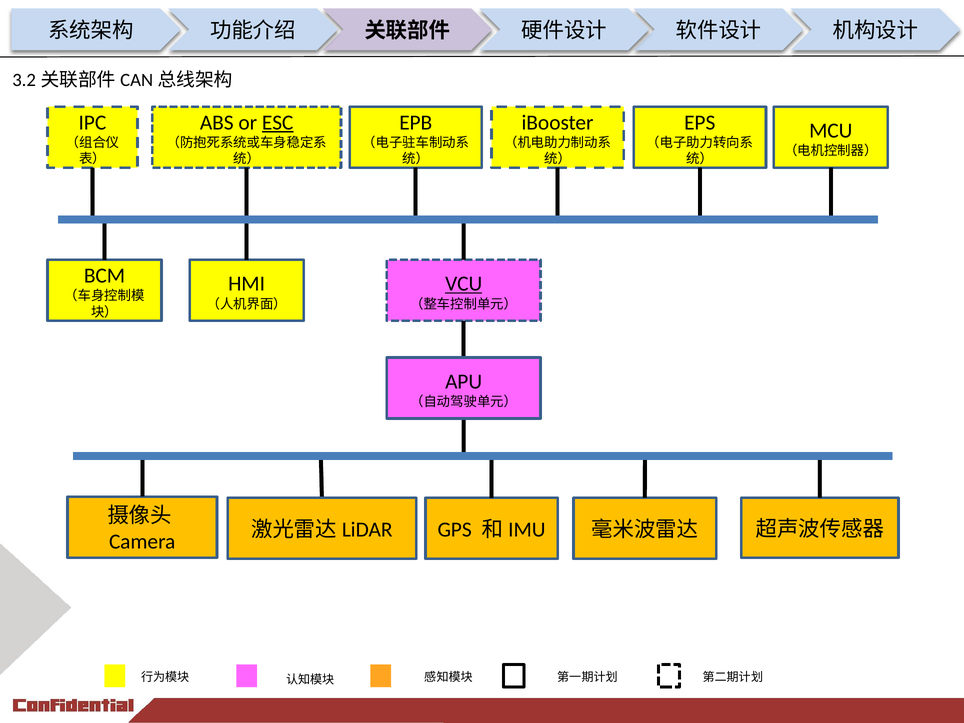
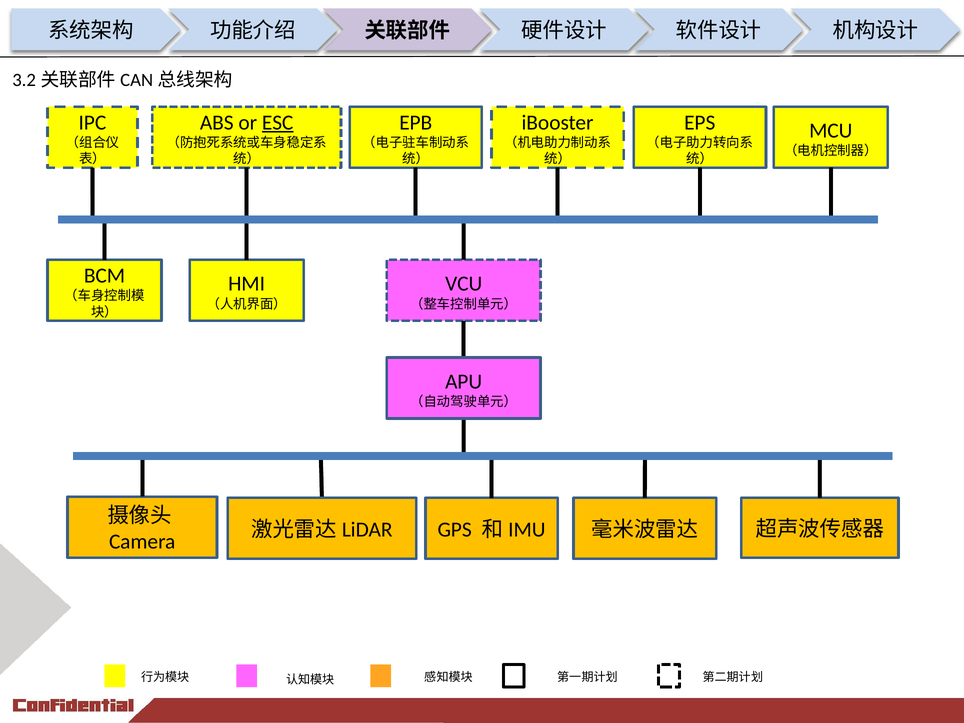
VCU underline: present -> none (464, 284)
